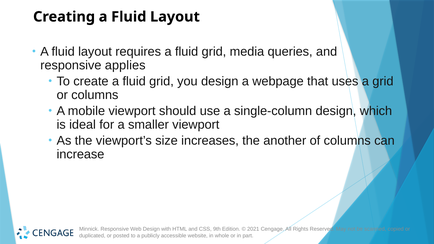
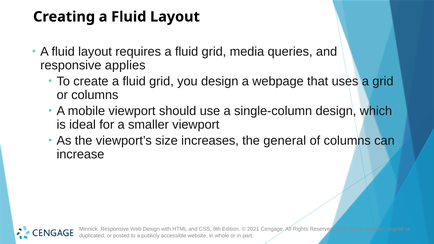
another: another -> general (285, 141)
